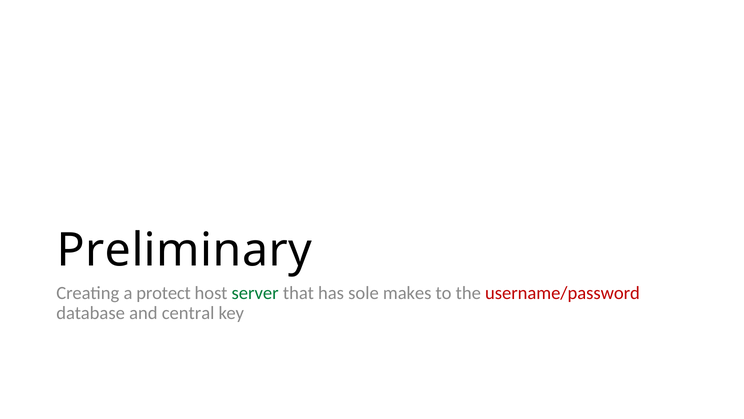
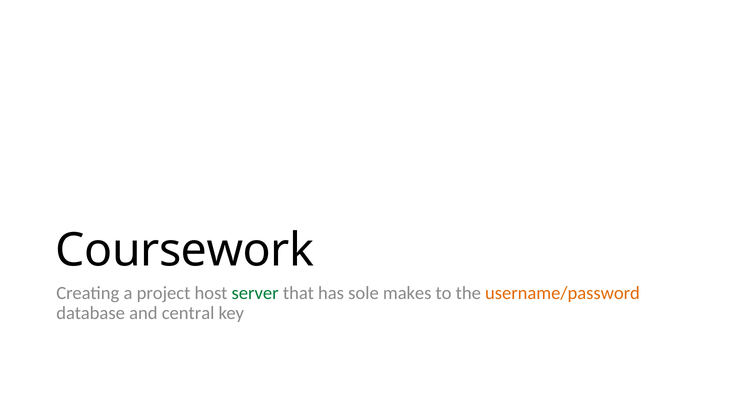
Preliminary: Preliminary -> Coursework (185, 250)
protect: protect -> project (164, 293)
username/password colour: red -> orange (562, 293)
